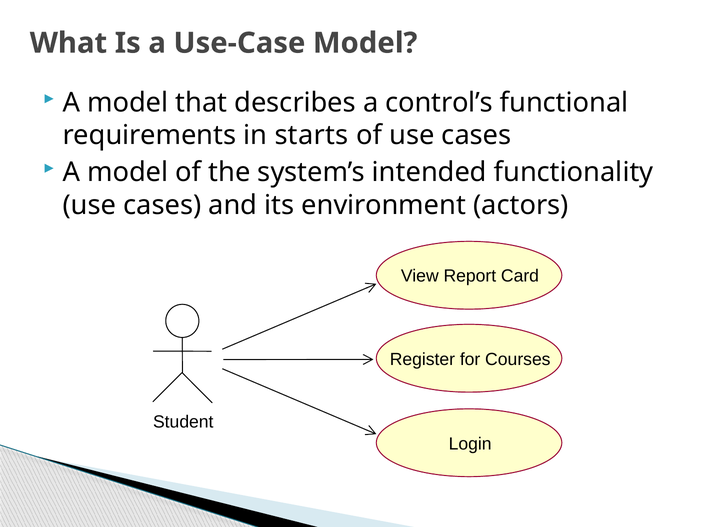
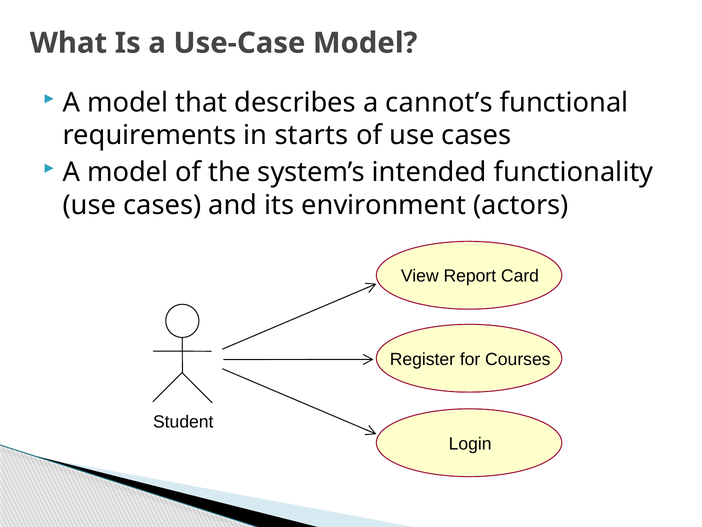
control’s: control’s -> cannot’s (439, 103)
